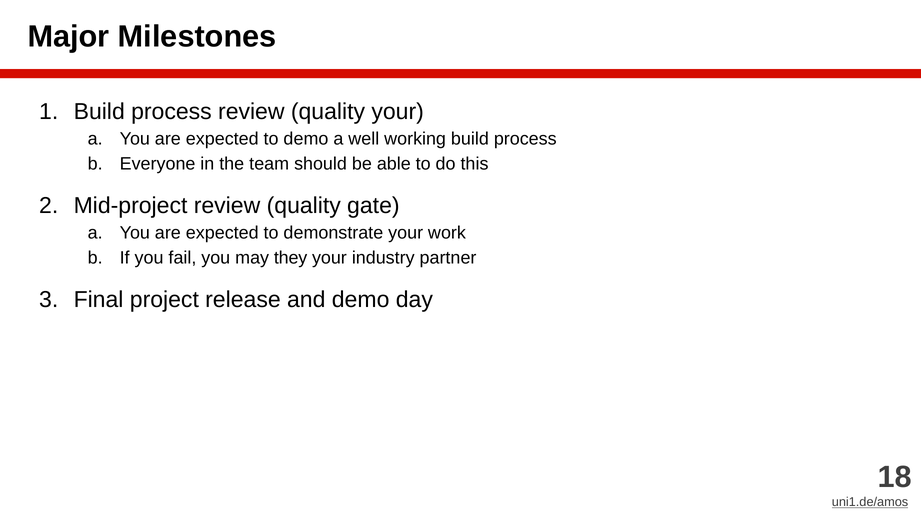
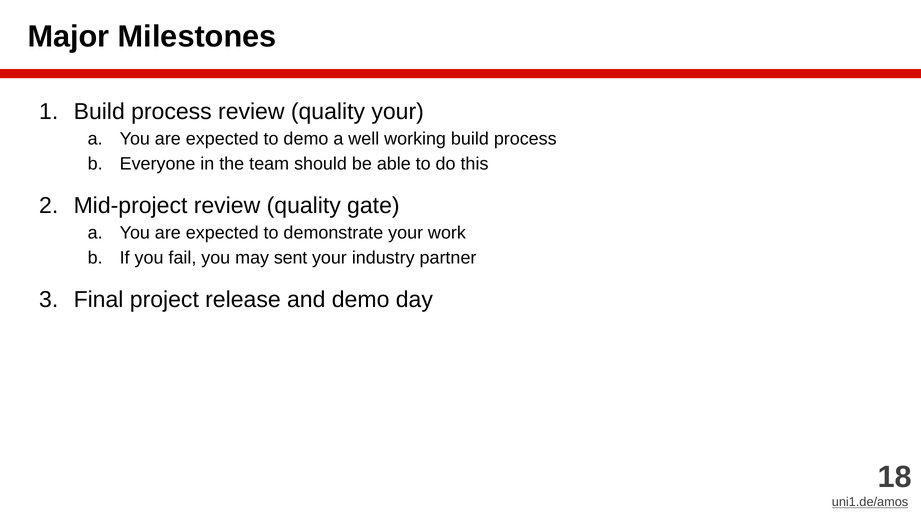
they: they -> sent (291, 258)
